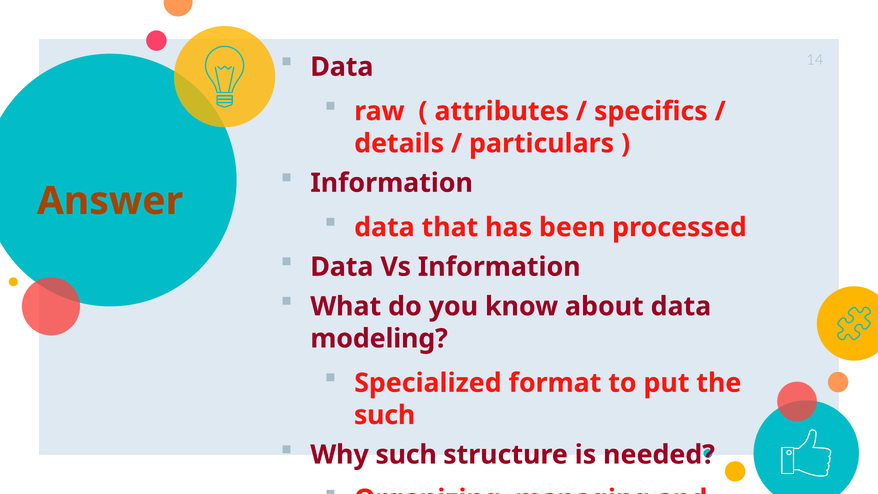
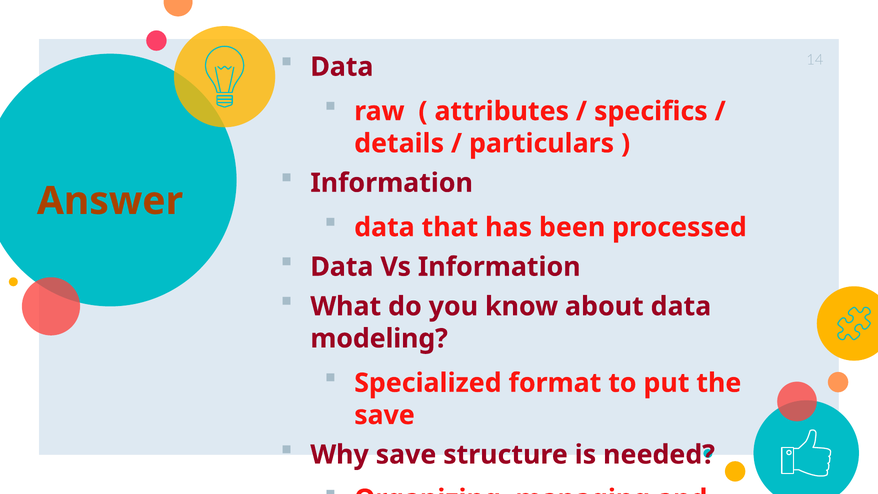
such: such -> save (384, 415)
Why such: such -> save (406, 455)
